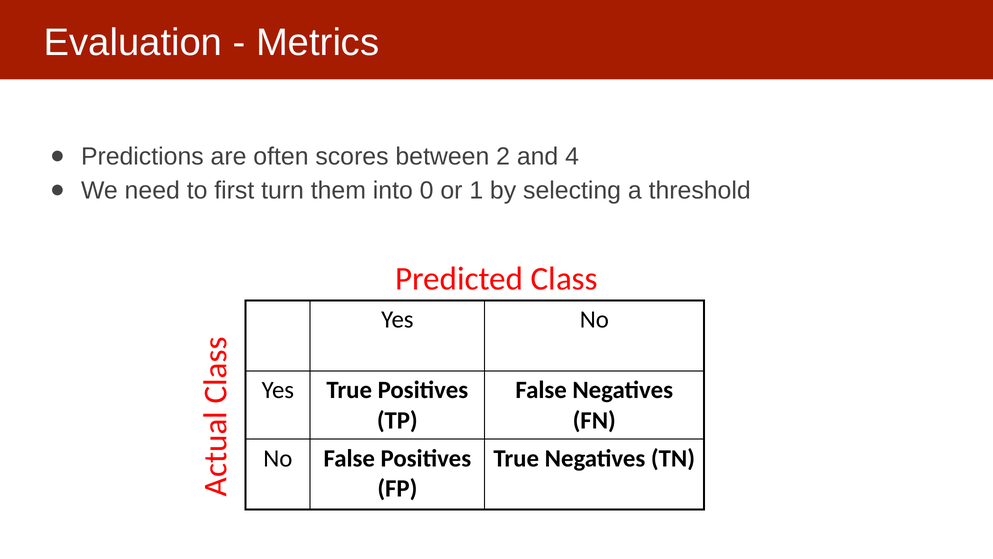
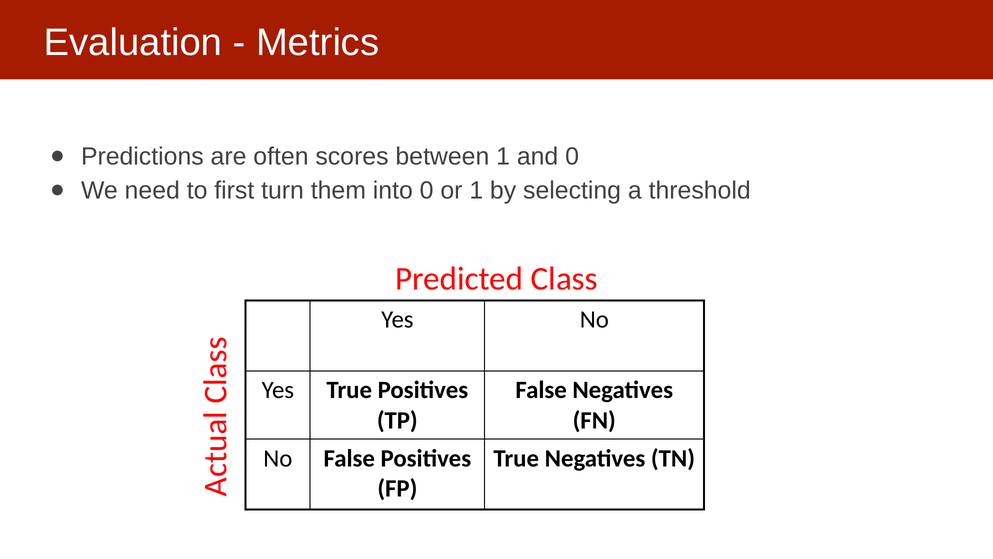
between 2: 2 -> 1 (503, 156)
and 4: 4 -> 0 (572, 156)
